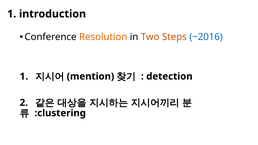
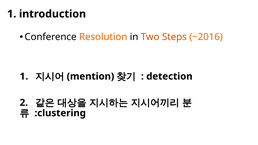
~2016 colour: blue -> orange (206, 37)
